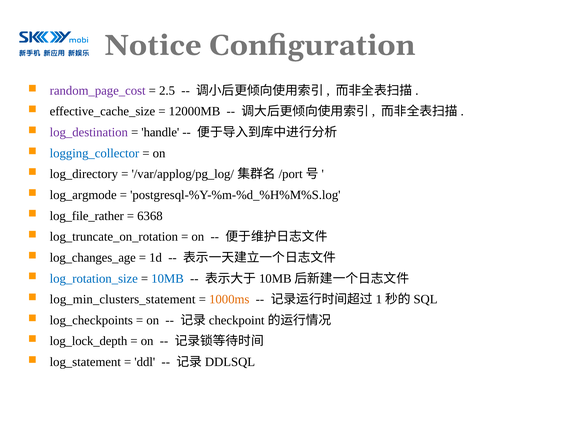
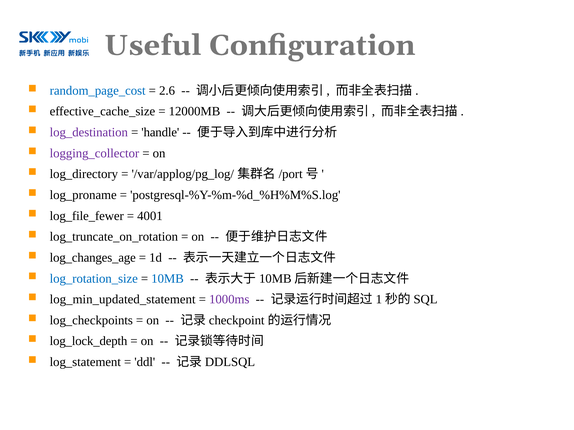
Notice: Notice -> Useful (153, 45)
random_page_cost colour: purple -> blue (98, 91)
2.5: 2.5 -> 2.6 (167, 91)
logging_collector colour: blue -> purple (94, 153)
log_argmode: log_argmode -> log_proname (83, 195)
log_file_rather: log_file_rather -> log_file_fewer (87, 216)
6368: 6368 -> 4001 (150, 216)
log_min_clusters_statement: log_min_clusters_statement -> log_min_updated_statement (123, 300)
1000ms colour: orange -> purple (229, 300)
